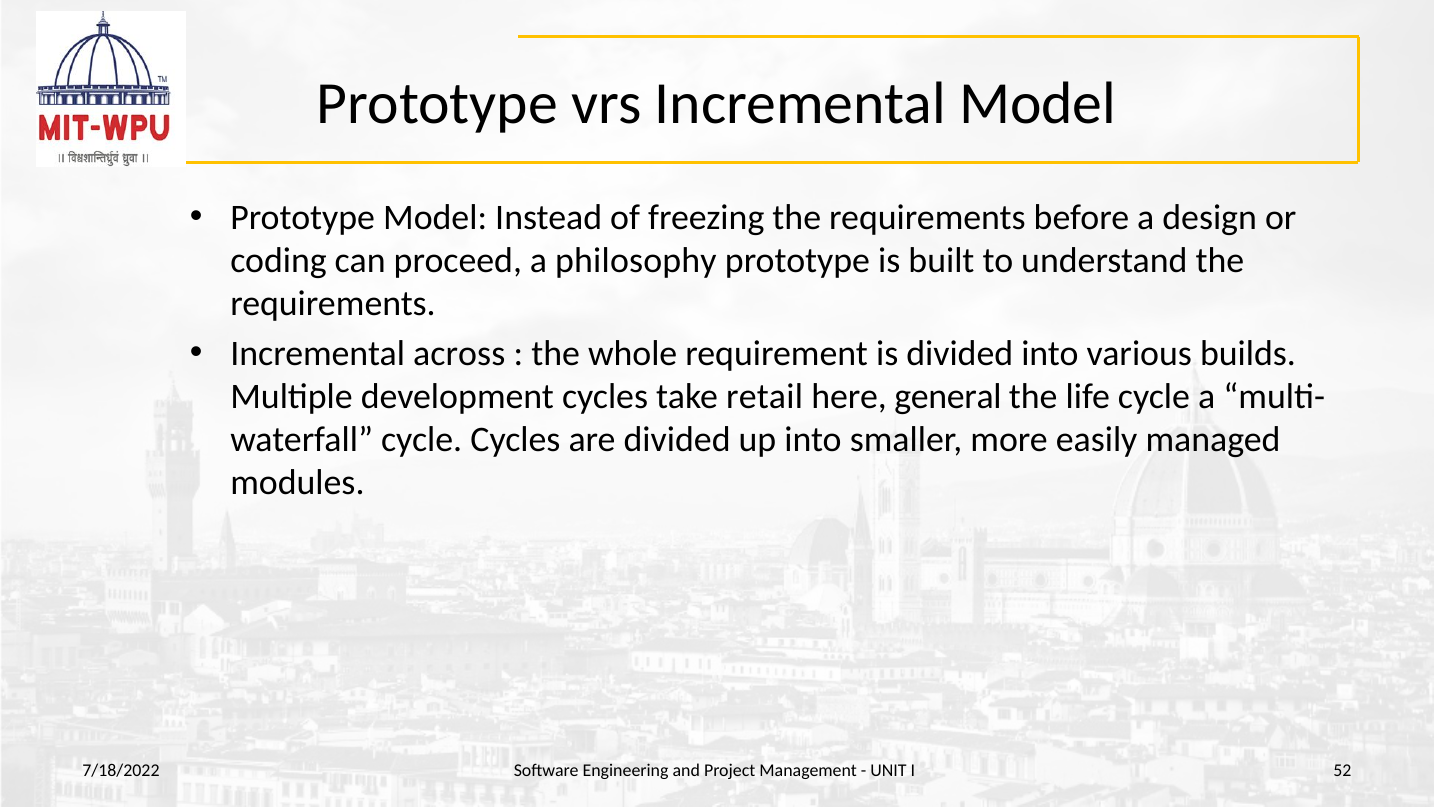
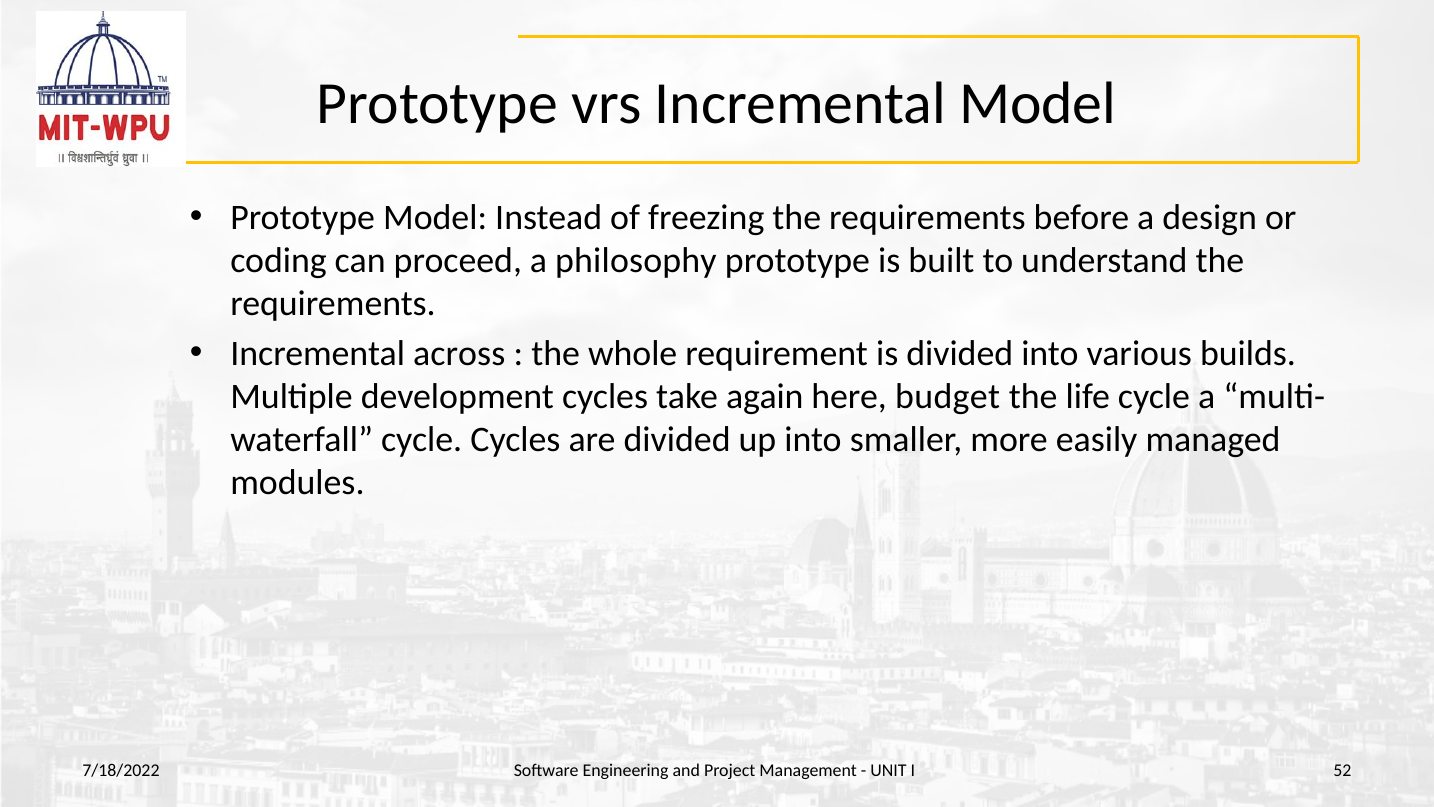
retail: retail -> again (765, 397)
general: general -> budget (948, 397)
